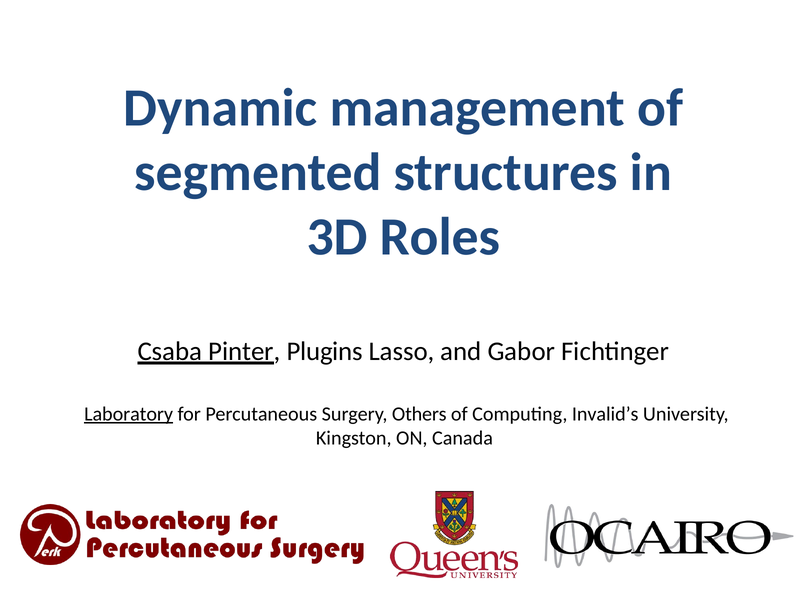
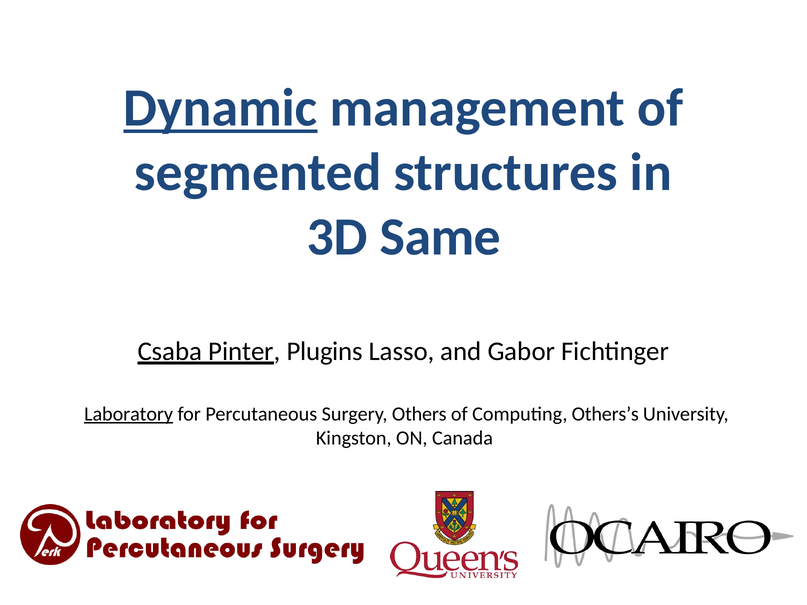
Dynamic underline: none -> present (220, 108)
Roles: Roles -> Same (440, 237)
Invalid’s: Invalid’s -> Others’s (605, 414)
